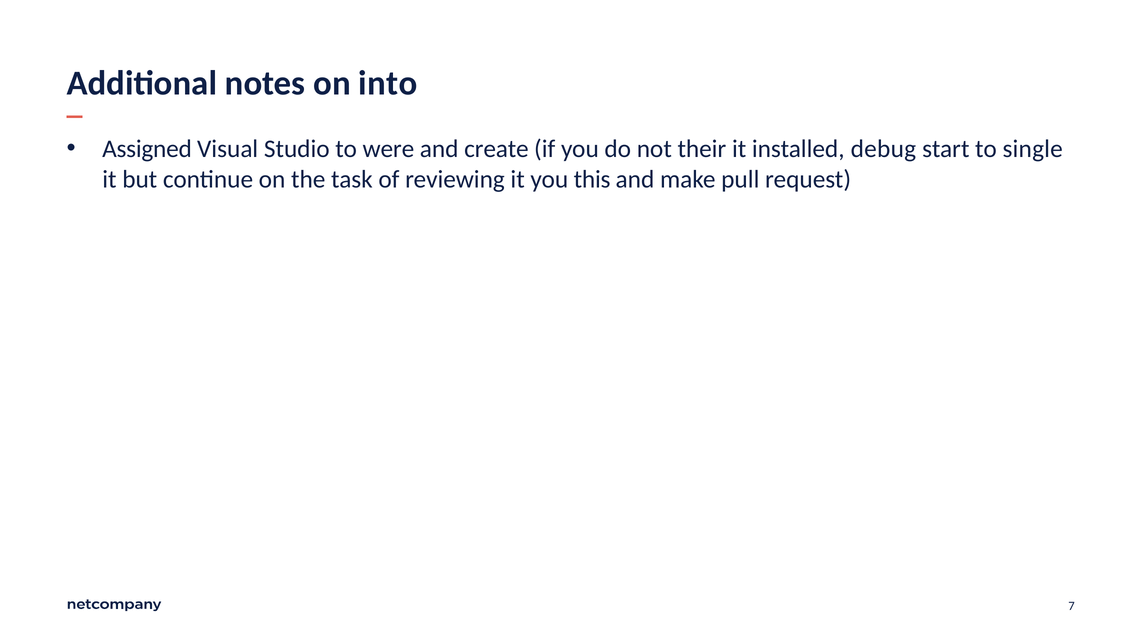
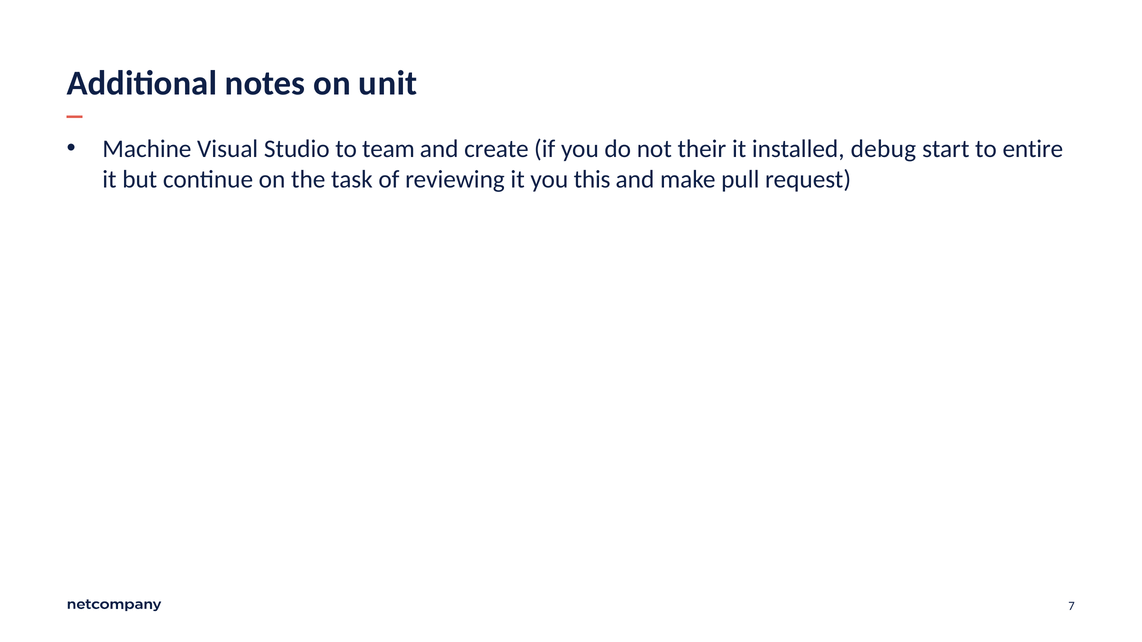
into: into -> unit (388, 83)
Assigned: Assigned -> Machine (147, 149)
were: were -> team (388, 149)
single: single -> entire (1033, 149)
